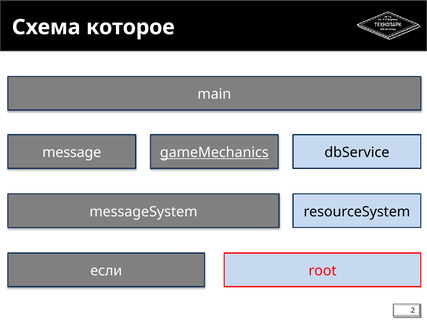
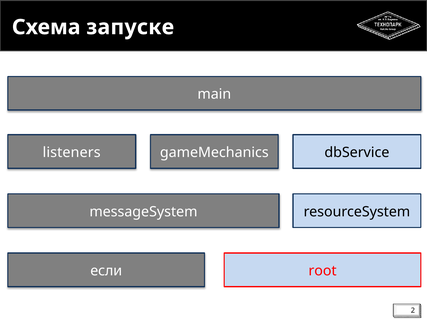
которое: которое -> запуске (130, 27)
message: message -> listeners (72, 153)
gameMechanics underline: present -> none (214, 153)
